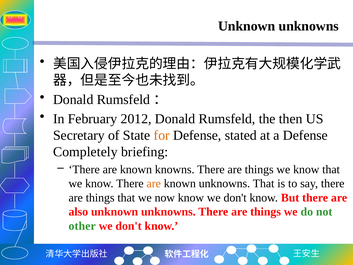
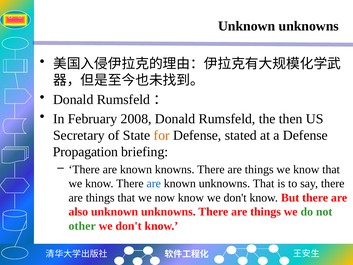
2012: 2012 -> 2008 (136, 119)
Completely: Completely -> Propagation (85, 152)
are colour: orange -> blue (154, 183)
